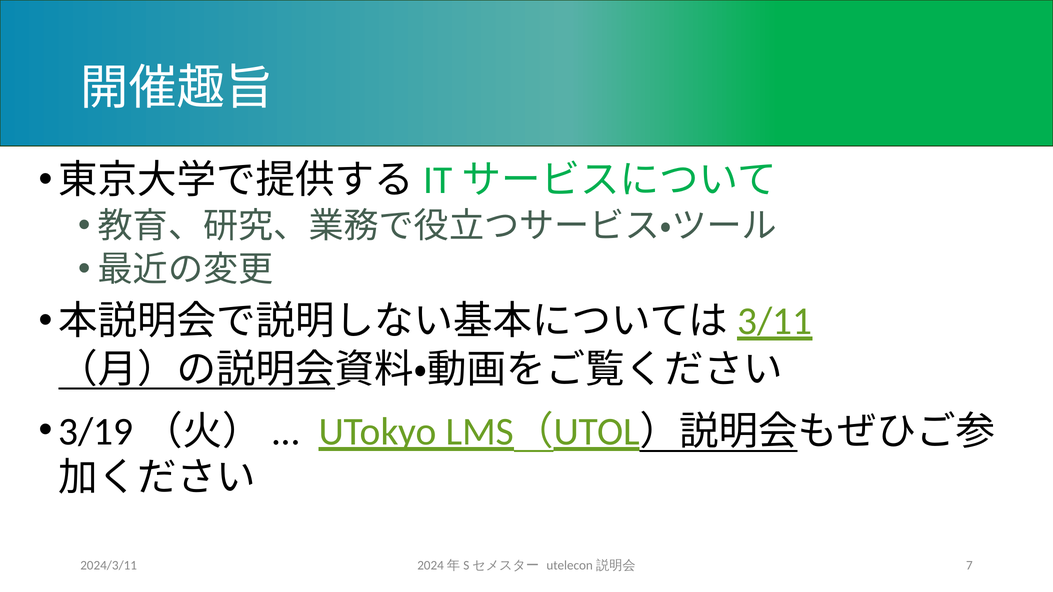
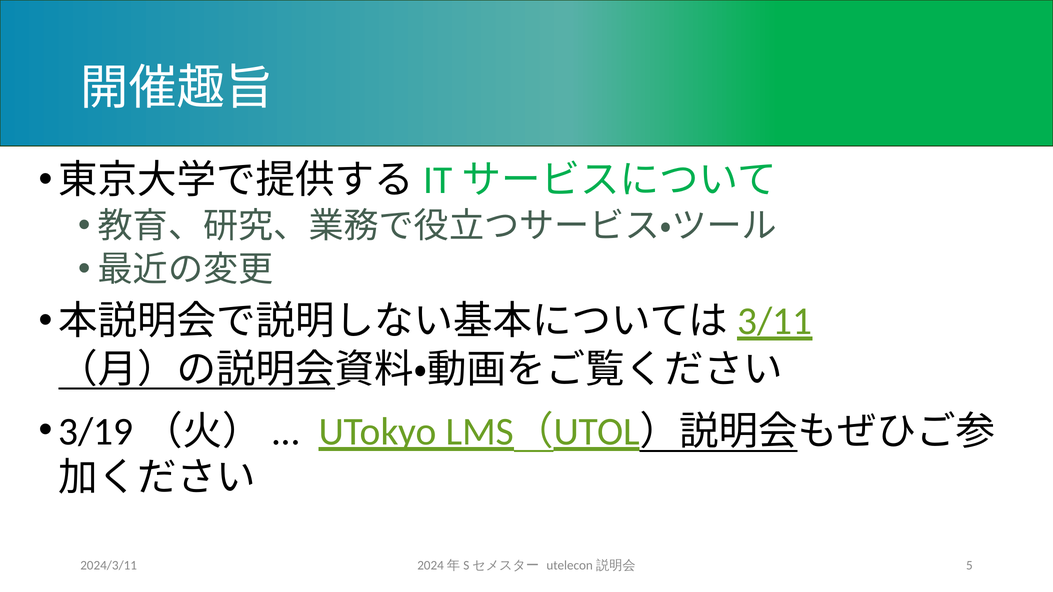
7: 7 -> 5 (969, 566)
